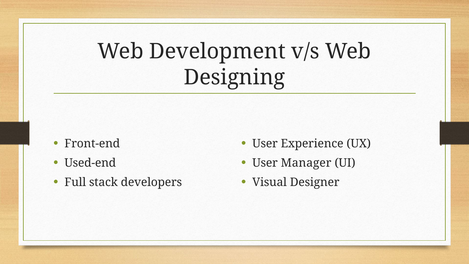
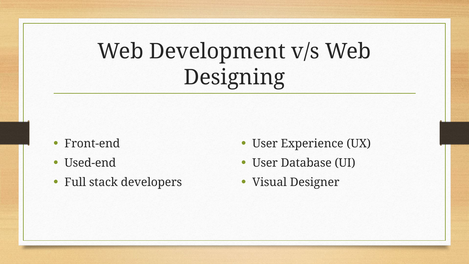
Manager: Manager -> Database (306, 163)
